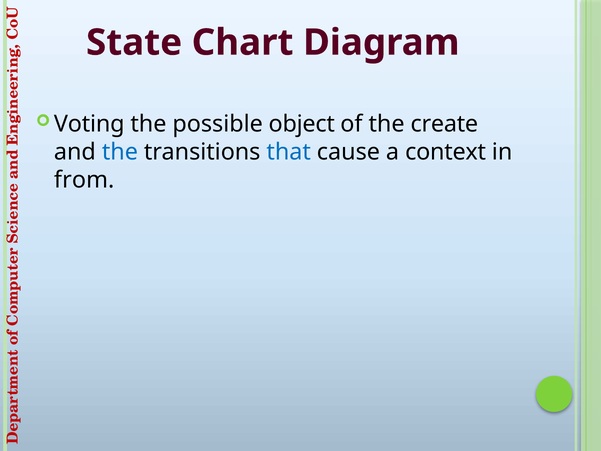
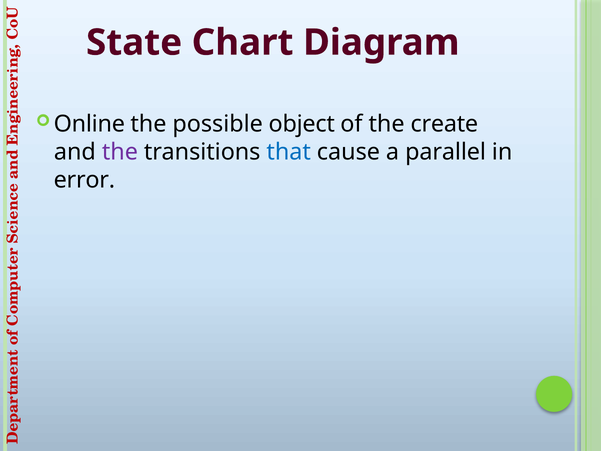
Voting: Voting -> Online (89, 124)
the colour: blue -> purple (120, 152)
context: context -> parallel (446, 152)
from: from -> error (84, 180)
